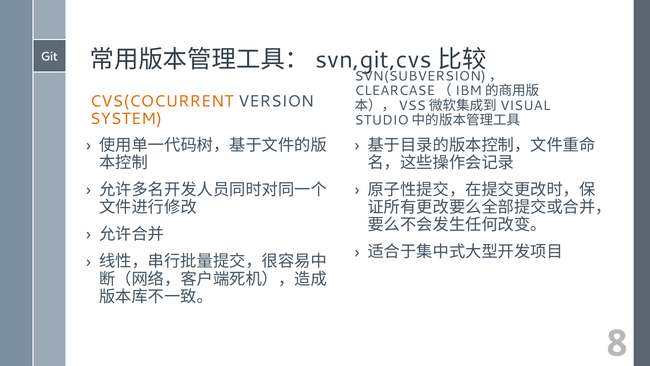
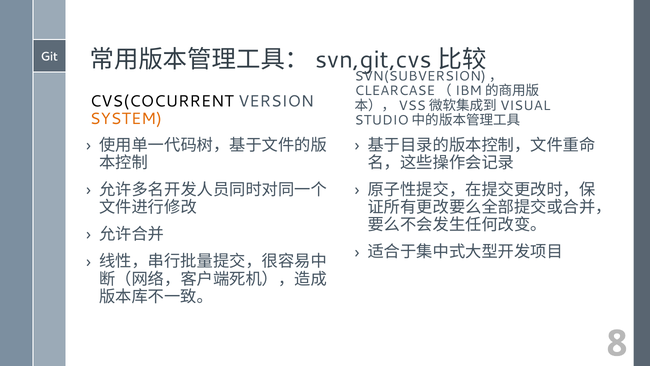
CVS(COCURRENT colour: orange -> black (162, 101)
